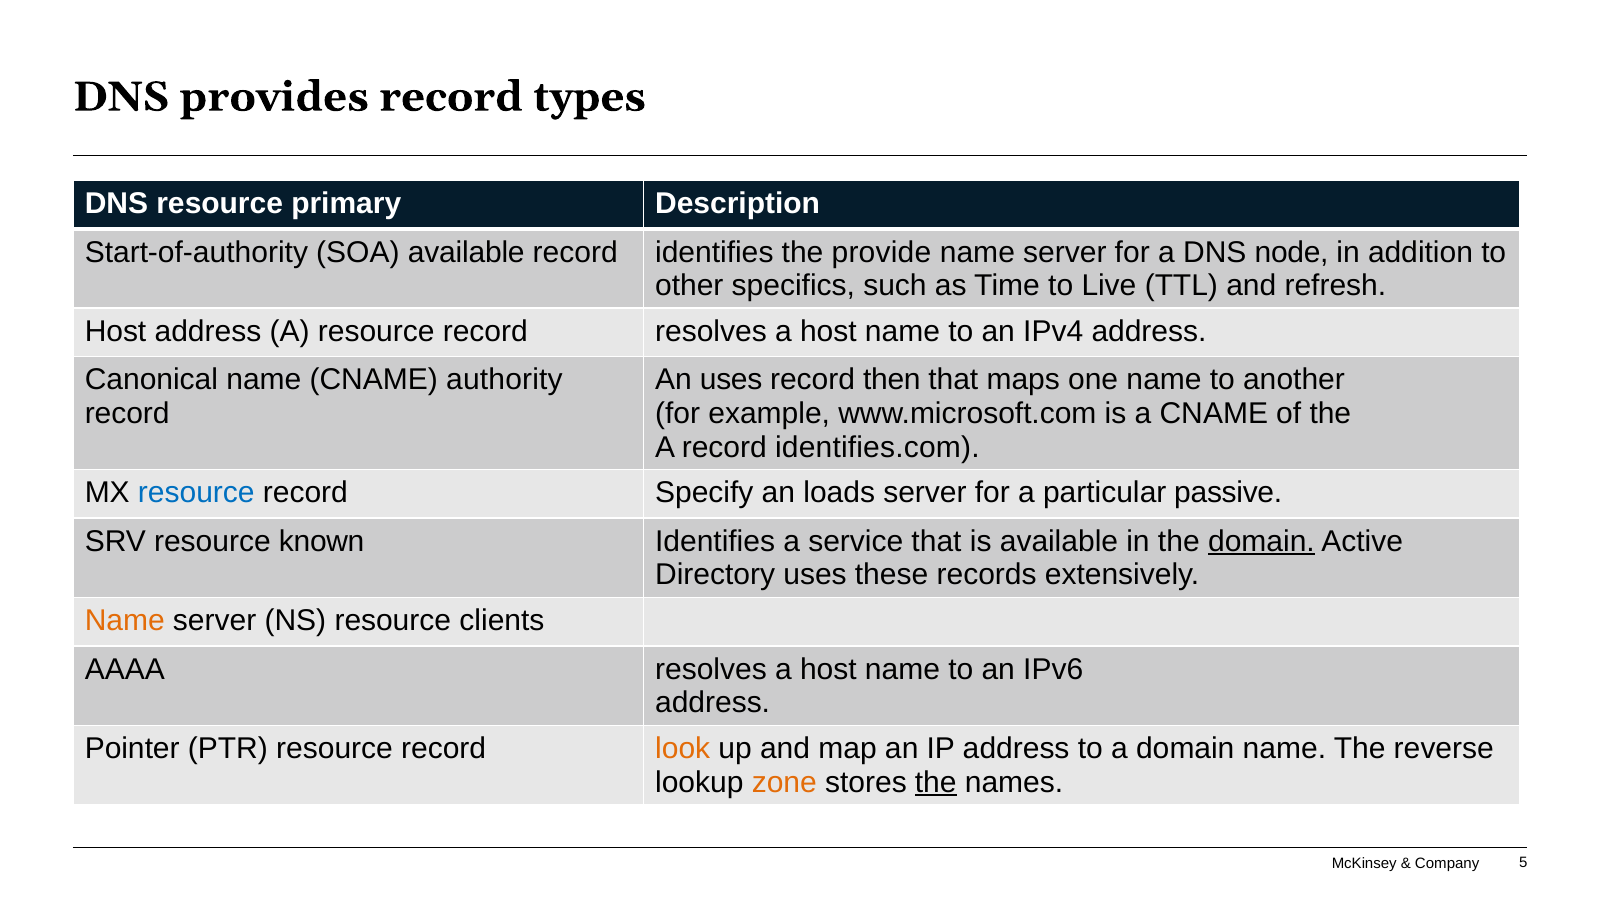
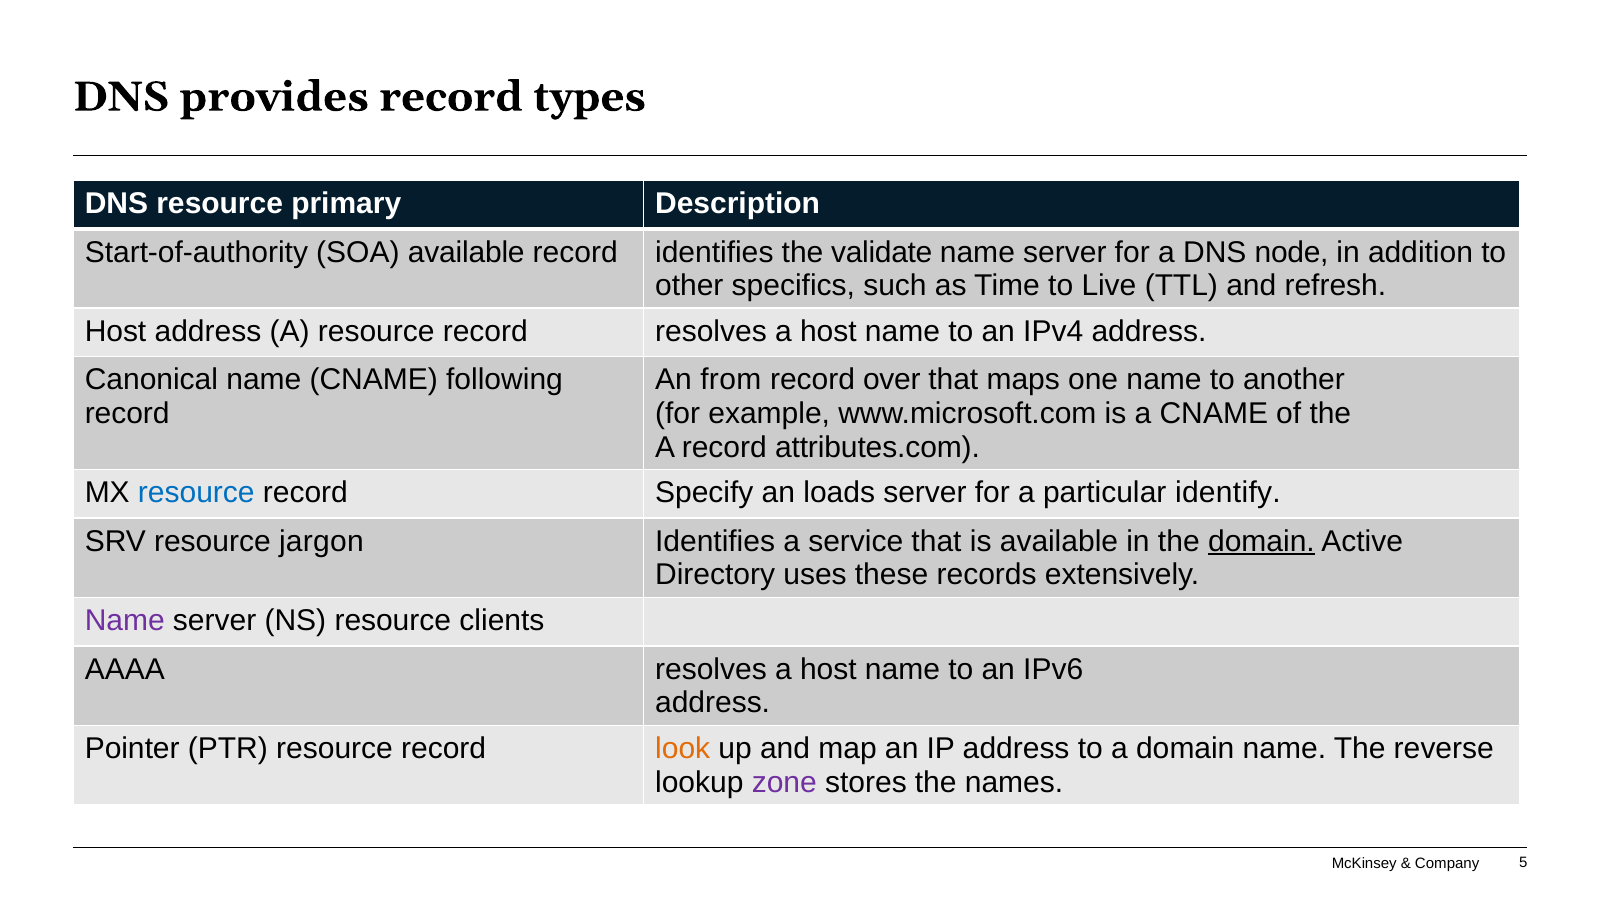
provide: provide -> validate (882, 252)
authority: authority -> following (505, 380)
An uses: uses -> from (731, 380)
then: then -> over (892, 380)
identifies.com: identifies.com -> attributes.com (877, 447)
passive: passive -> identify (1228, 493)
known: known -> jargon (321, 541)
Name colour: orange -> purple (125, 621)
zone colour: orange -> purple (784, 782)
the underline: present -> none (936, 782)
